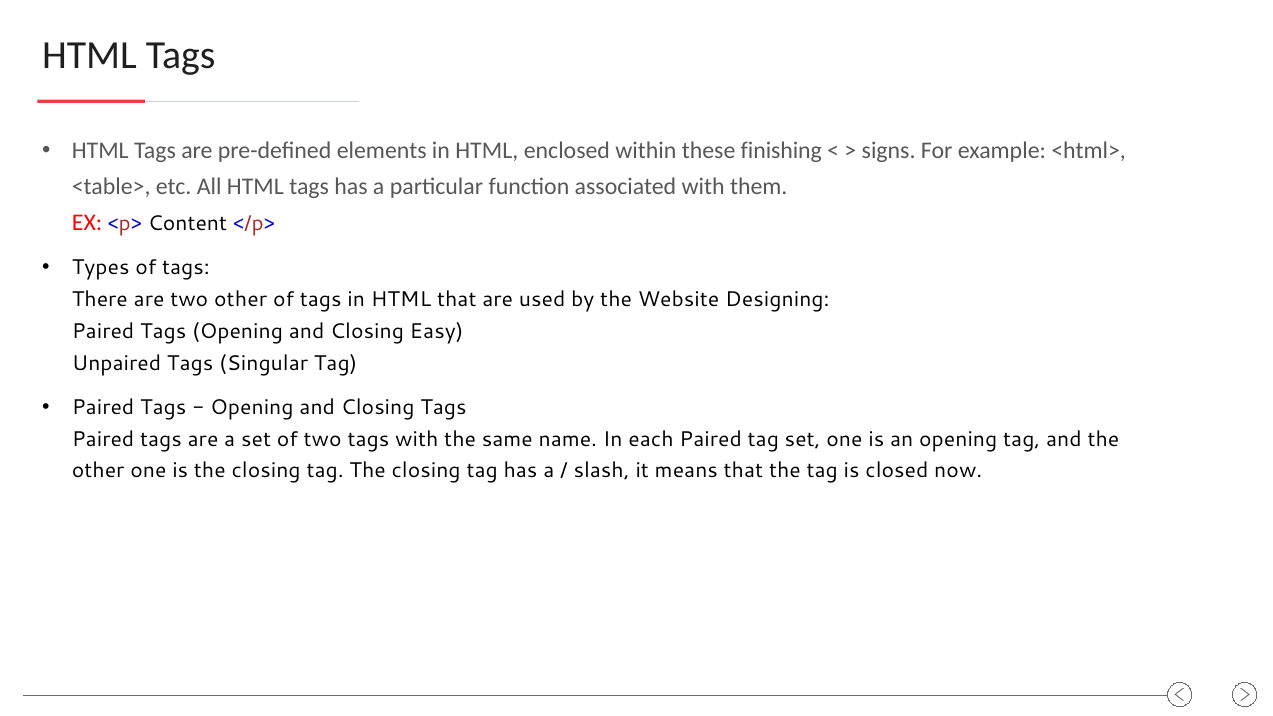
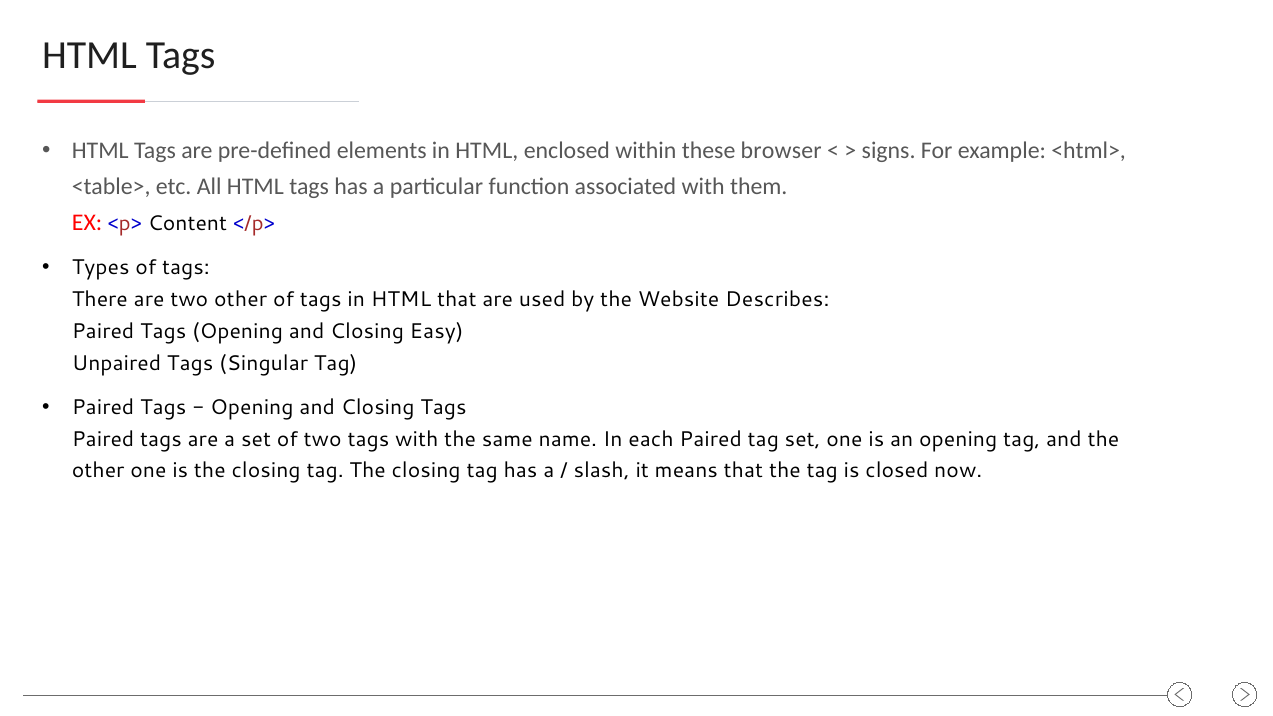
finishing: finishing -> browser (781, 151)
Designing: Designing -> Describes (777, 300)
